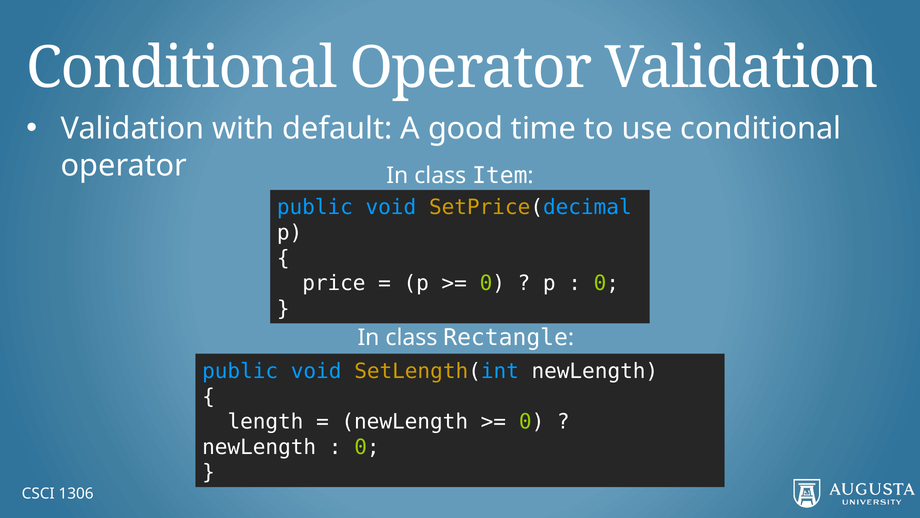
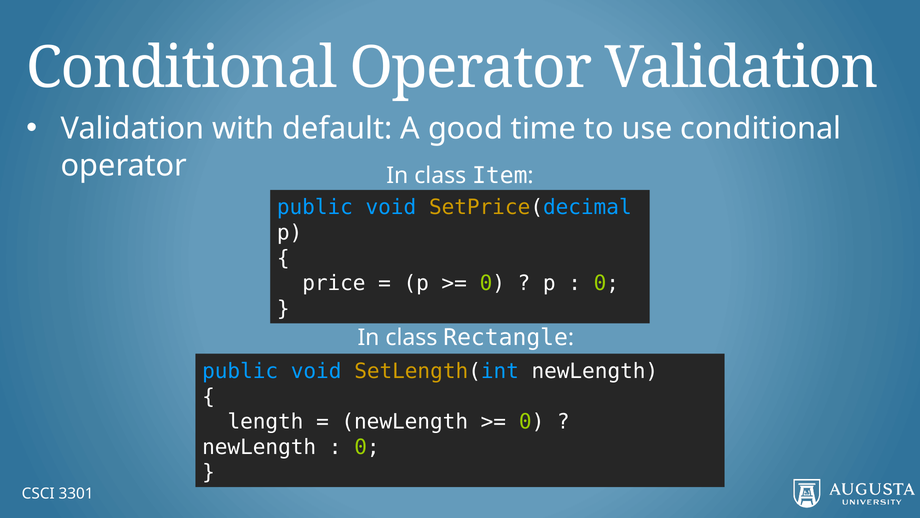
1306: 1306 -> 3301 (76, 493)
